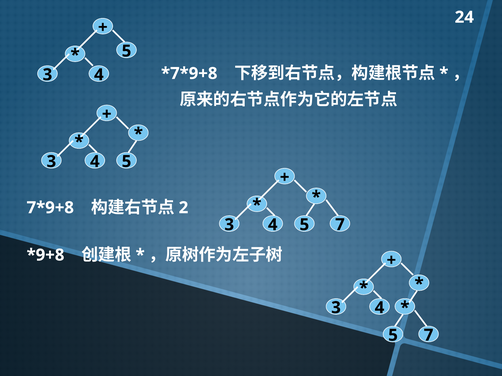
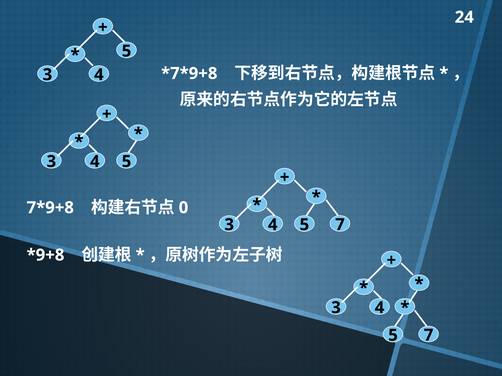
2: 2 -> 0 (183, 208)
